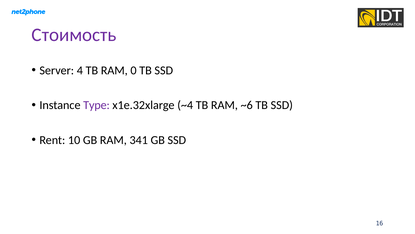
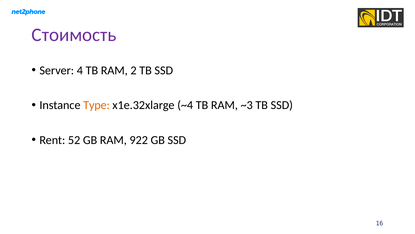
0: 0 -> 2 (134, 70)
Type colour: purple -> orange (96, 105)
~6: ~6 -> ~3 (247, 105)
10: 10 -> 52 (74, 140)
341: 341 -> 922 (139, 140)
